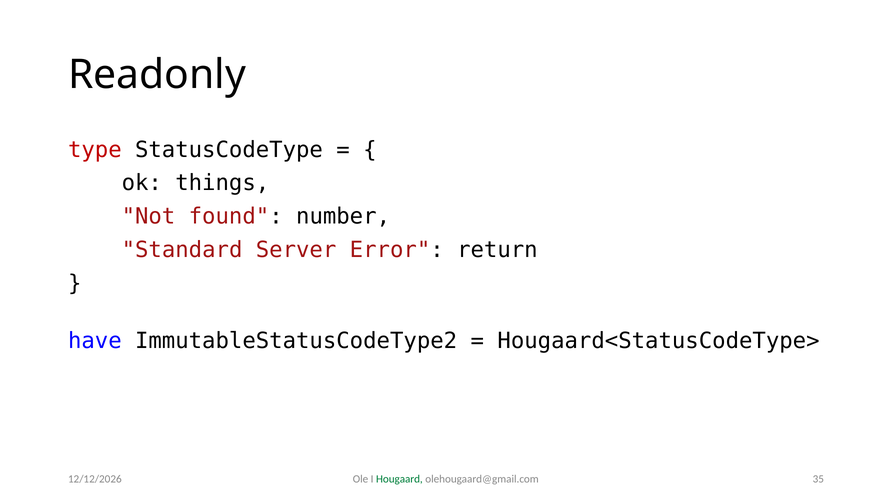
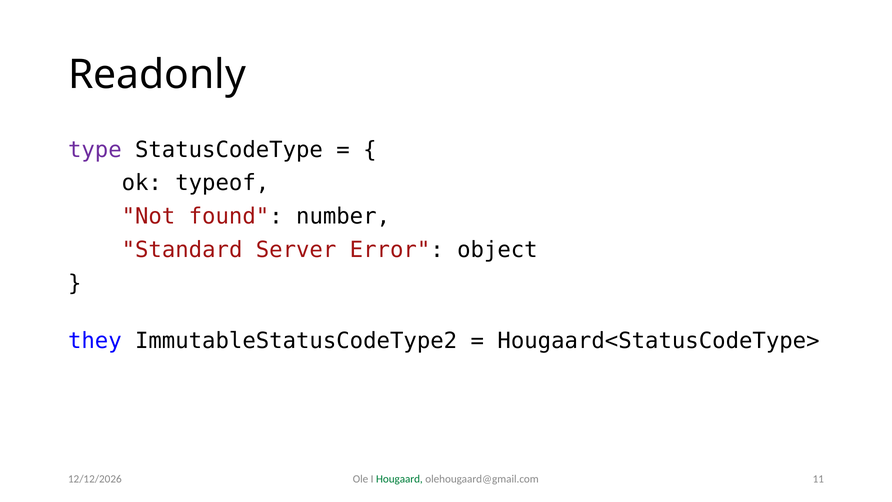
type colour: red -> purple (95, 150)
things: things -> typeof (222, 183)
return: return -> object (497, 250)
have: have -> they (95, 341)
35: 35 -> 11 (818, 479)
